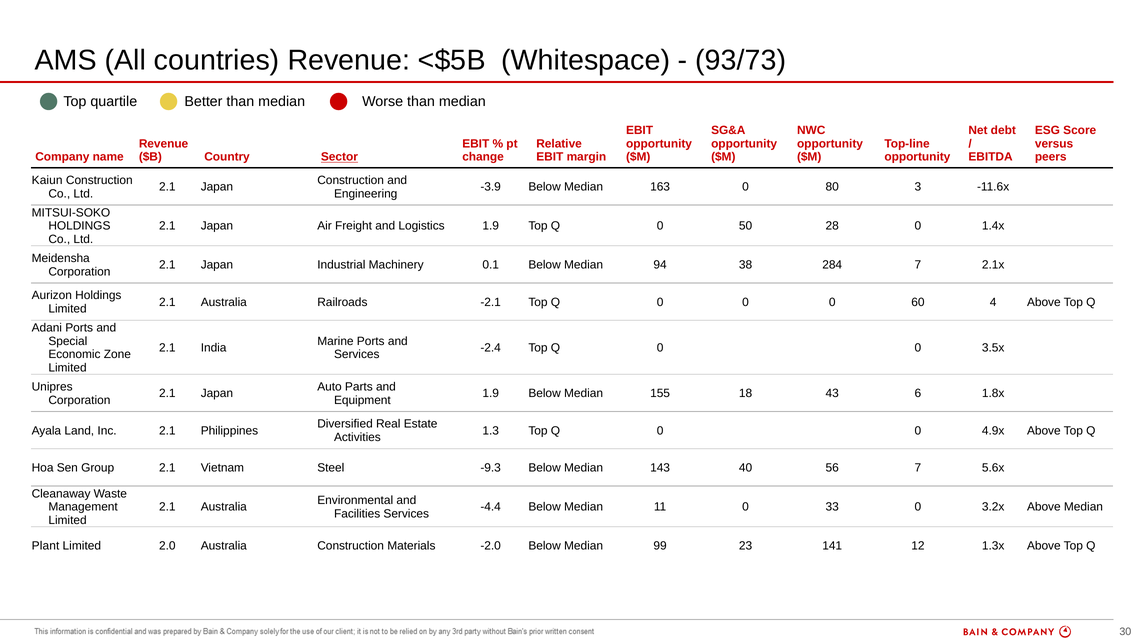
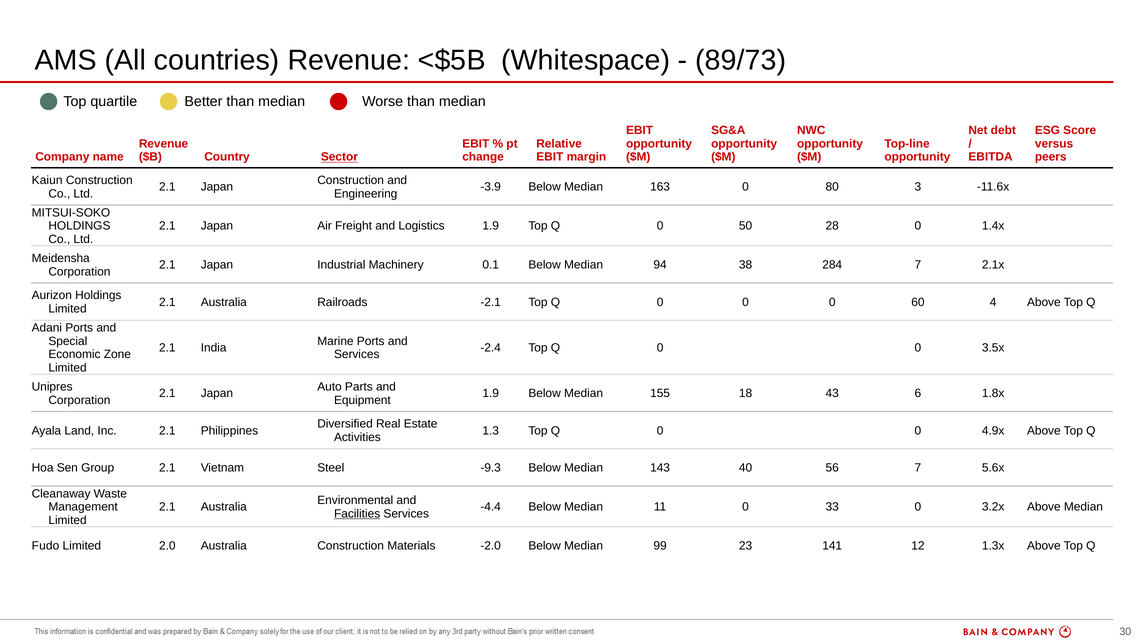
93/73: 93/73 -> 89/73 (741, 60)
Facilities underline: none -> present (357, 514)
Plant: Plant -> Fudo (46, 546)
